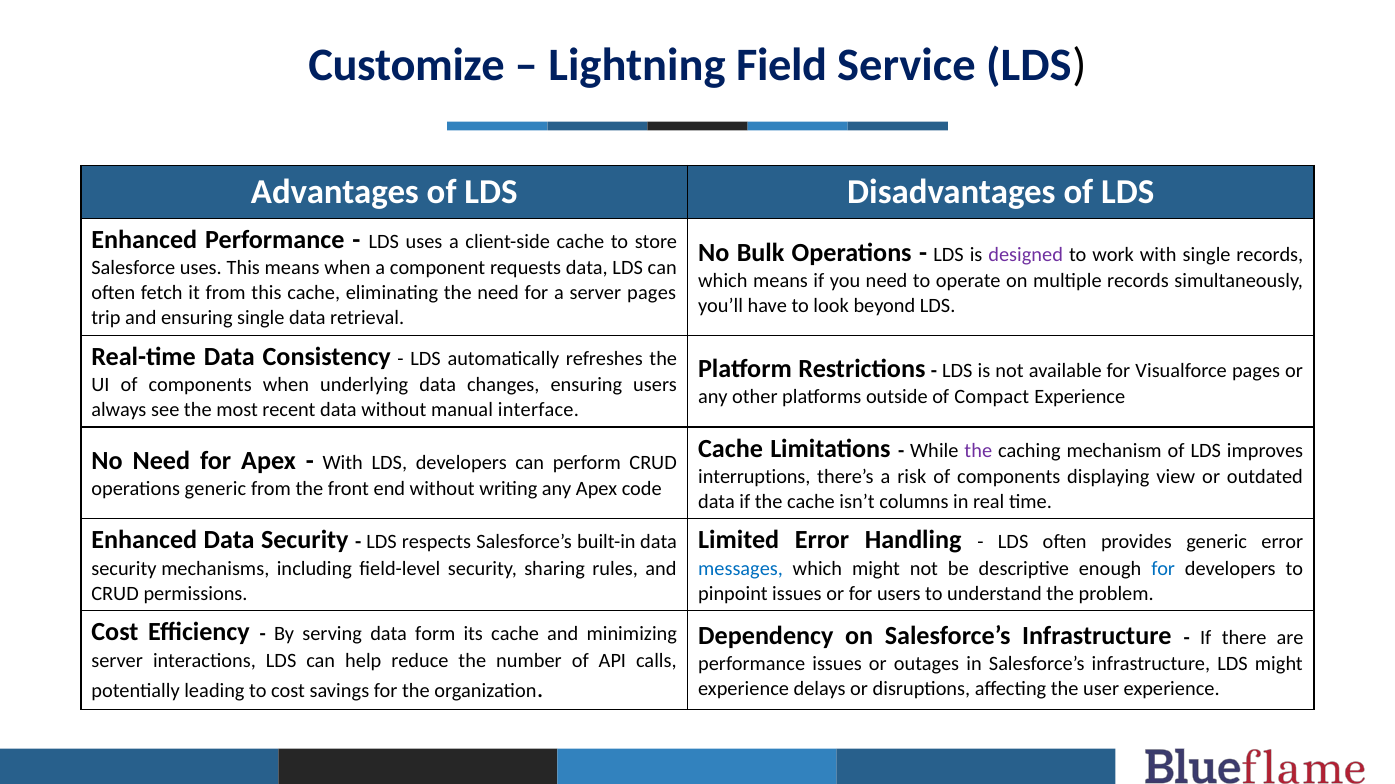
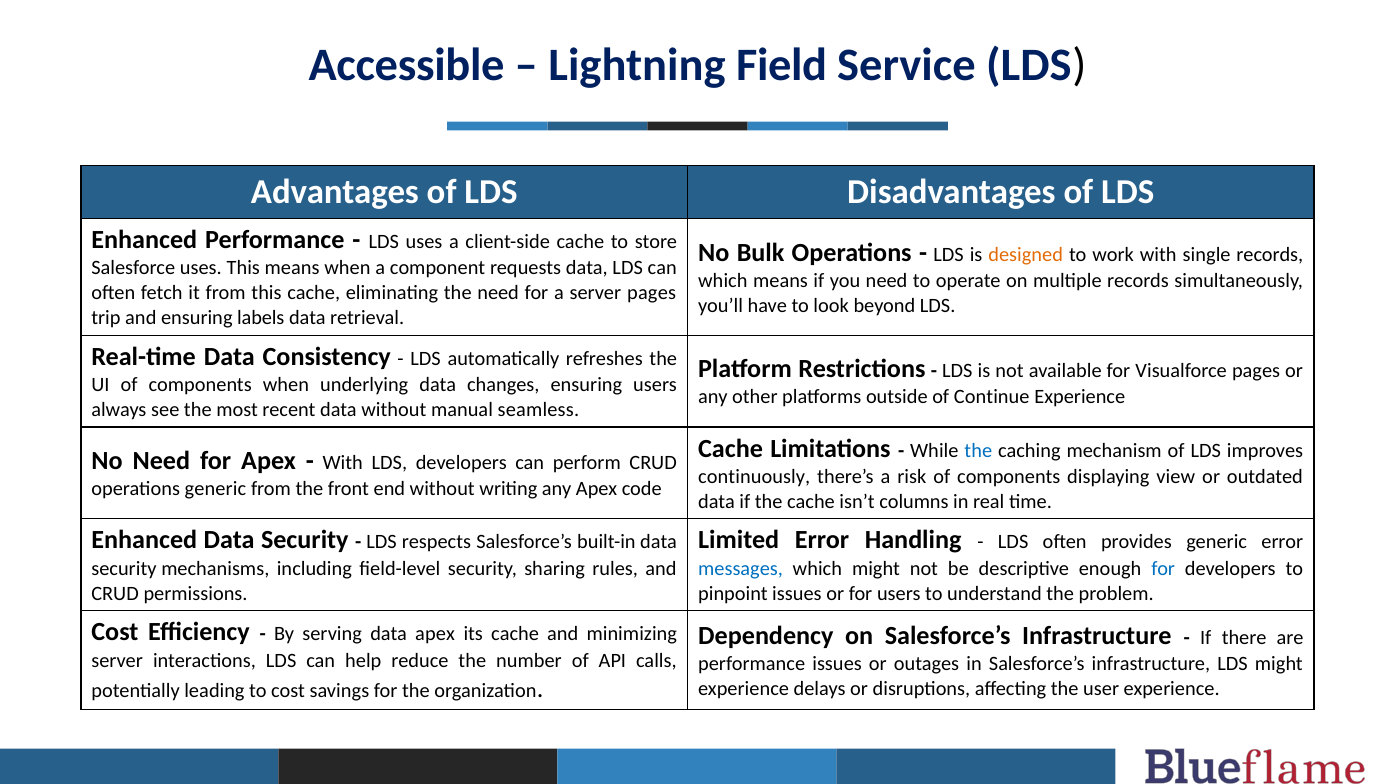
Customize: Customize -> Accessible (407, 66)
designed colour: purple -> orange (1026, 255)
ensuring single: single -> labels (261, 318)
Compact: Compact -> Continue (992, 398)
interface: interface -> seamless (538, 410)
the colour: purple -> blue (978, 451)
interruptions: interruptions -> continuously (754, 477)
data form: form -> apex (435, 635)
